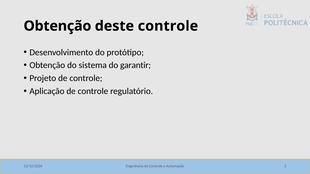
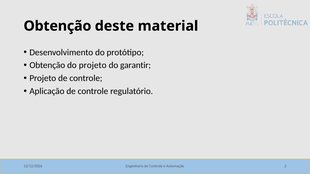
deste controle: controle -> material (168, 26)
do sistema: sistema -> projeto (93, 65)
